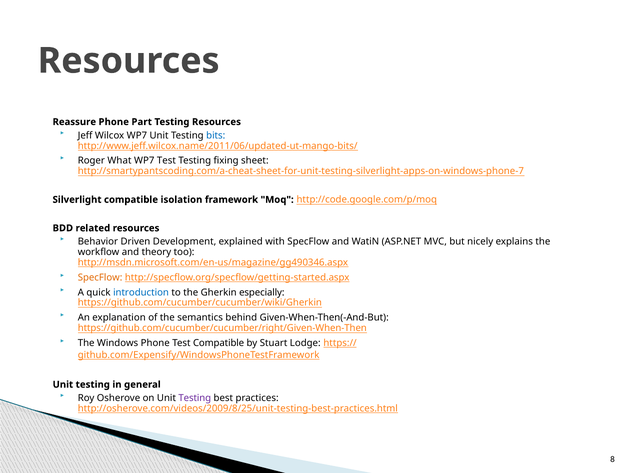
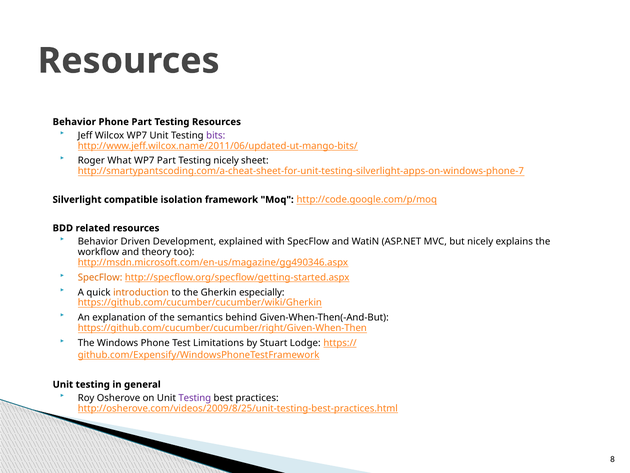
Reassure: Reassure -> Behavior (74, 122)
bits colour: blue -> purple (216, 135)
WP7 Test: Test -> Part (166, 161)
Testing fixing: fixing -> nicely (226, 161)
introduction colour: blue -> orange (141, 292)
Test Compatible: Compatible -> Limitations (218, 343)
